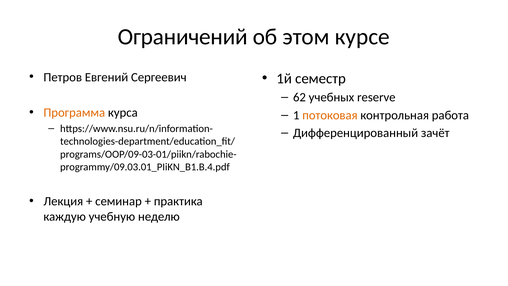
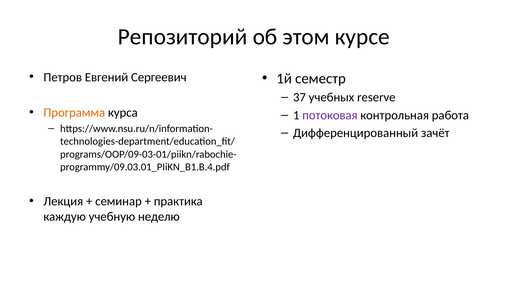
Ограничений: Ограничений -> Репозиторий (183, 37)
62: 62 -> 37 (299, 97)
потоковая colour: orange -> purple (330, 115)
